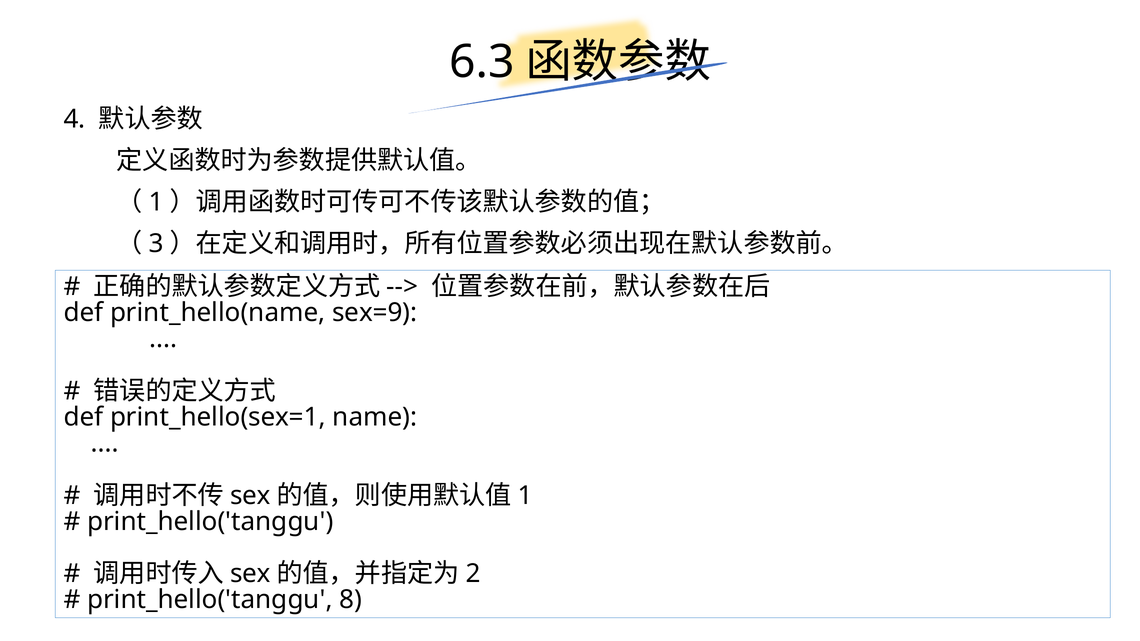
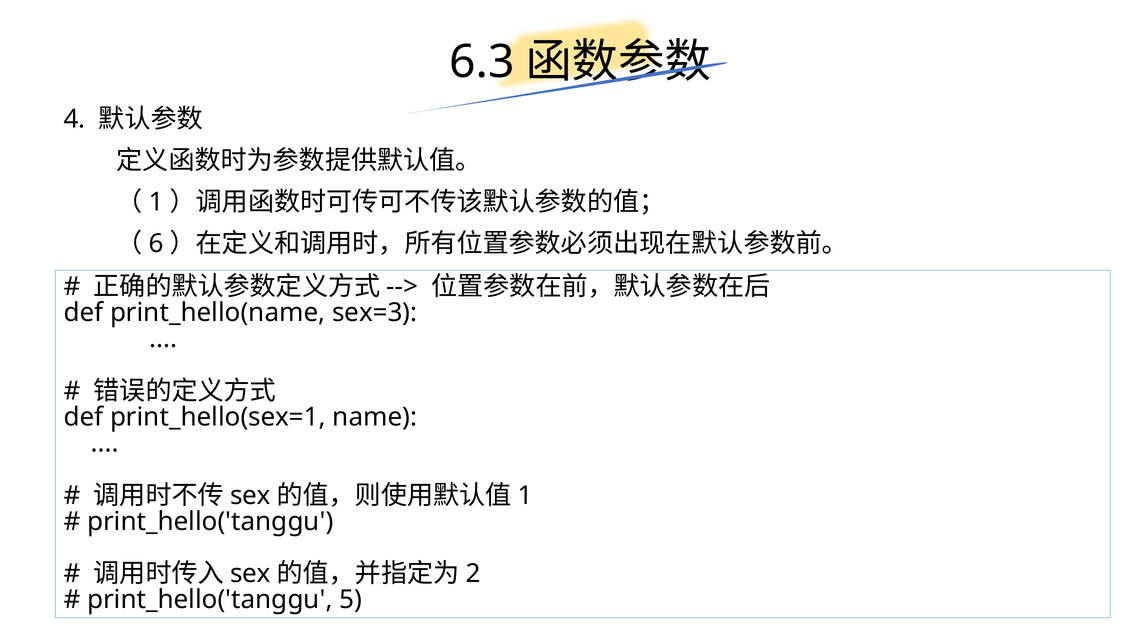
3: 3 -> 6 (156, 244)
sex=9: sex=9 -> sex=3 (375, 313)
8: 8 -> 5 (351, 600)
